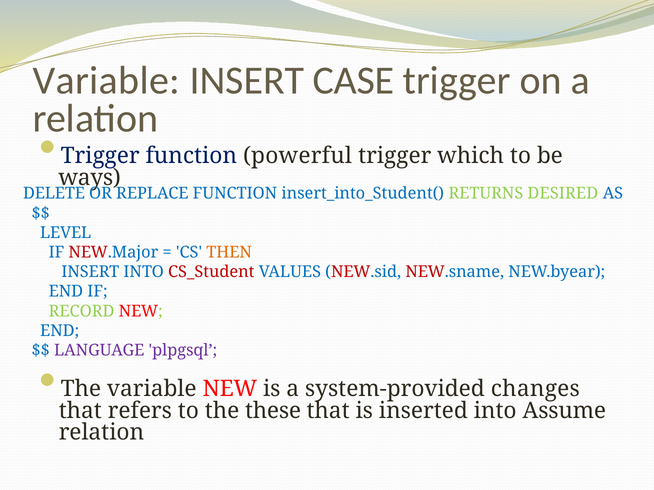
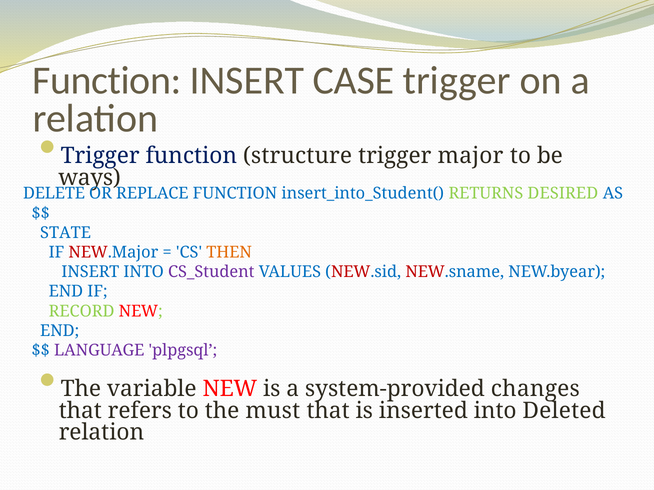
Variable: Variable -> Function (107, 81)
powerful: powerful -> structure (298, 156)
which: which -> major (470, 156)
LEVEL: LEVEL -> STATE (66, 233)
CS_Student colour: red -> purple (211, 272)
these: these -> must (273, 411)
Assume: Assume -> Deleted (564, 411)
